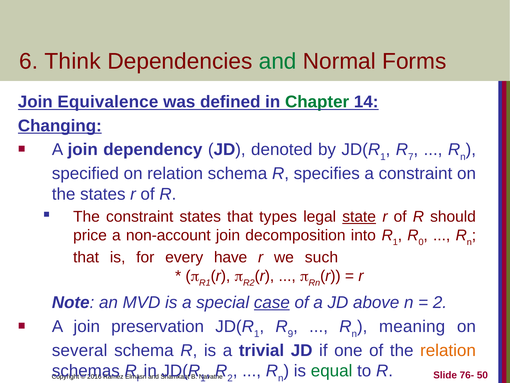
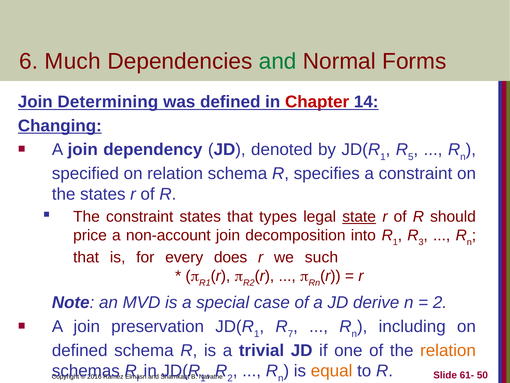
Think: Think -> Much (73, 61)
Equivalence: Equivalence -> Determining (108, 102)
Chapter colour: green -> red (317, 102)
7: 7 -> 5 (411, 157)
0: 0 -> 3 (421, 242)
have: have -> does (231, 257)
case underline: present -> none (272, 302)
above: above -> derive (376, 302)
9: 9 -> 7 (290, 333)
meaning: meaning -> including (412, 326)
several: several -> defined (80, 350)
equal colour: green -> orange (332, 370)
76-: 76- -> 61- (467, 375)
